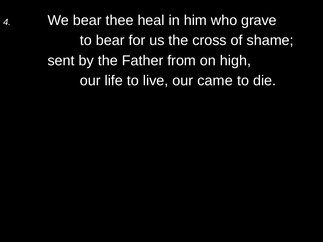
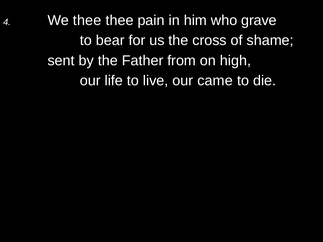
We bear: bear -> thee (87, 20)
heal: heal -> pain (151, 20)
